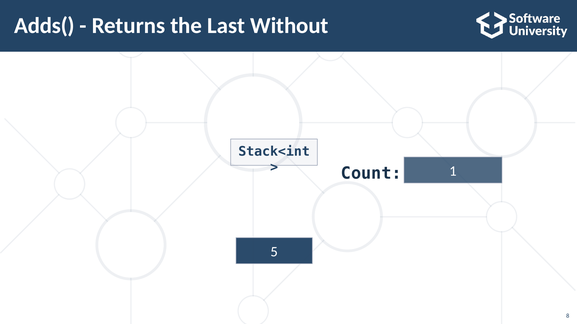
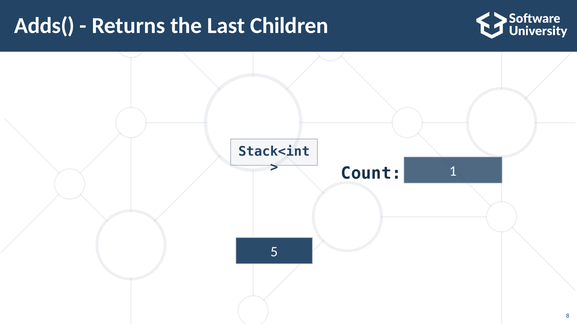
Without: Without -> Children (289, 26)
